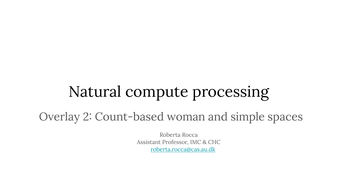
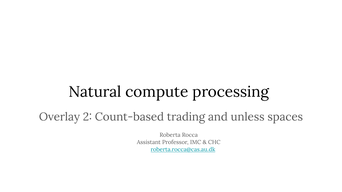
woman: woman -> trading (186, 117)
simple: simple -> unless (248, 117)
